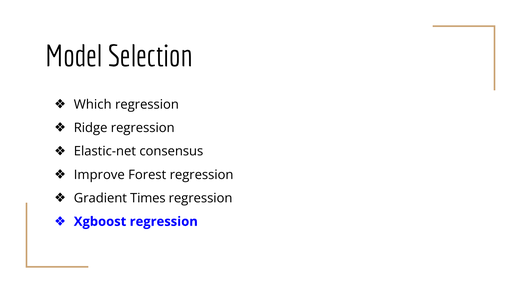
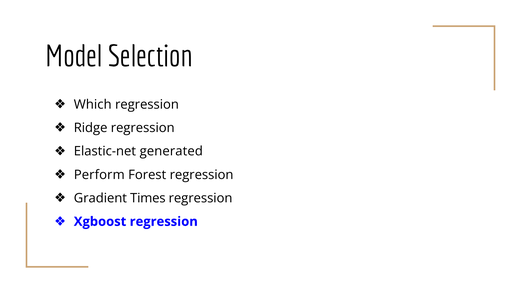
consensus: consensus -> generated (171, 151)
Improve: Improve -> Perform (99, 175)
